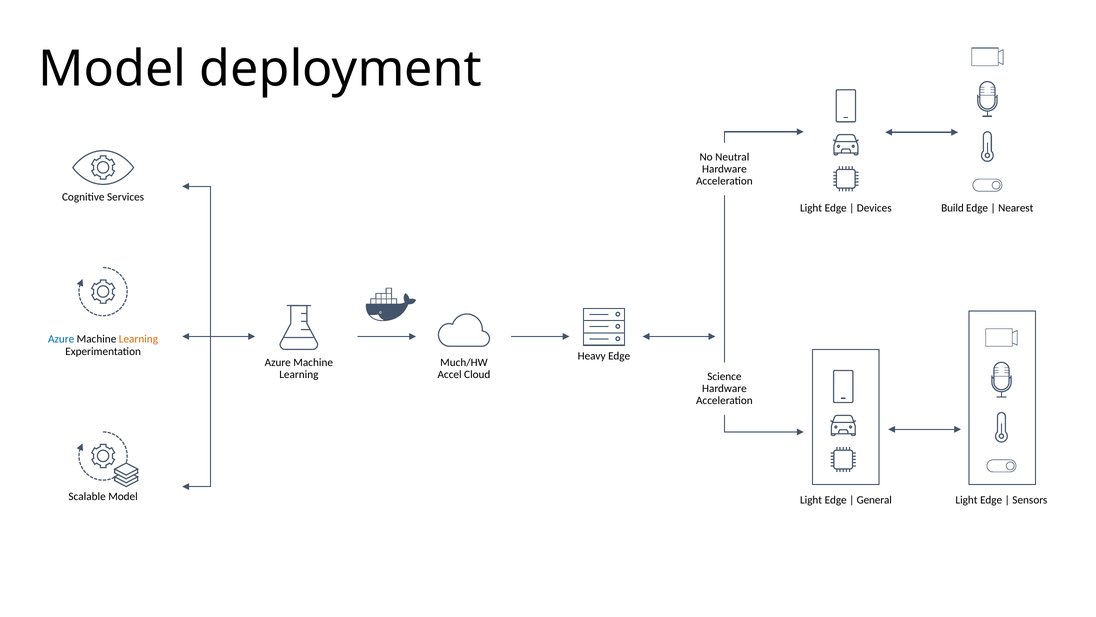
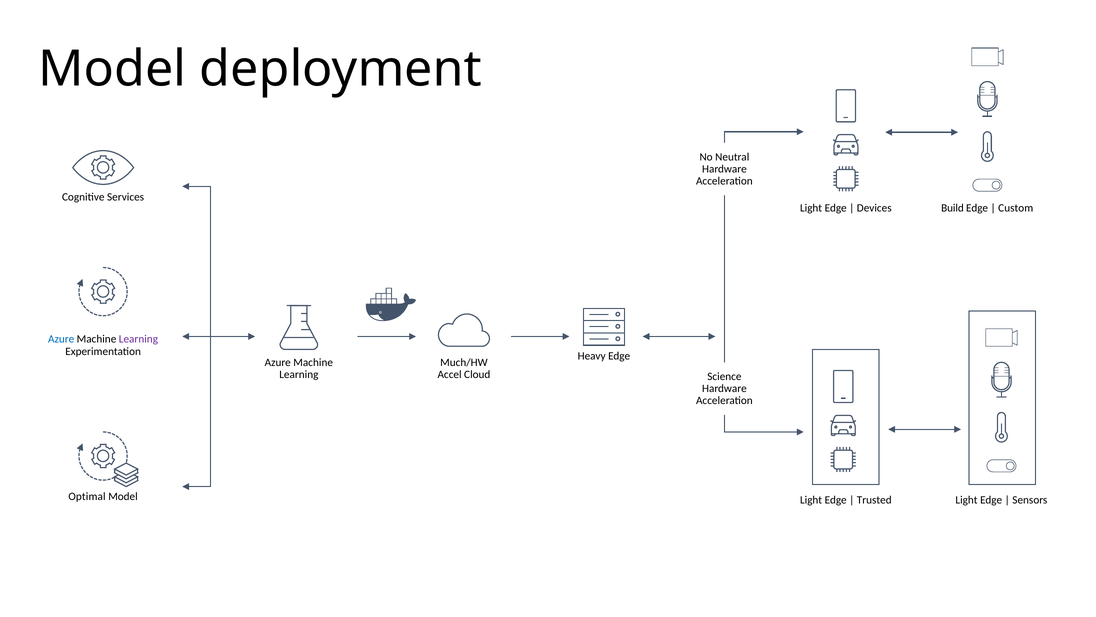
Nearest: Nearest -> Custom (1016, 208)
Learning colour: orange -> purple (138, 339)
Scalable: Scalable -> Optimal (87, 496)
General: General -> Trusted (874, 500)
